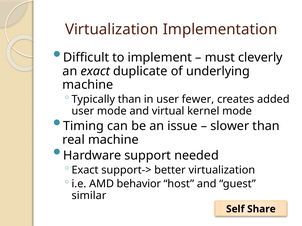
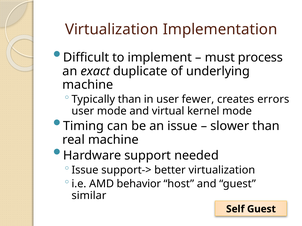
cleverly: cleverly -> process (260, 58)
added: added -> errors (273, 99)
Exact: Exact -> Issue (85, 170)
Self Share: Share -> Guest (261, 209)
